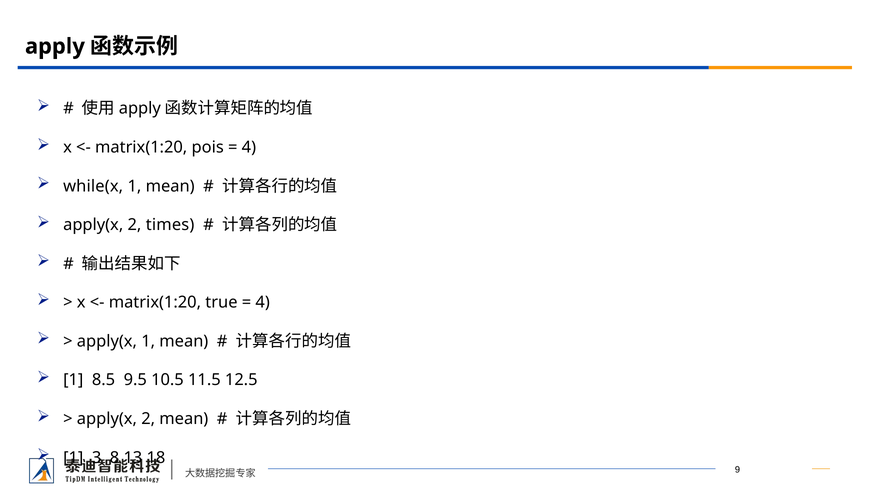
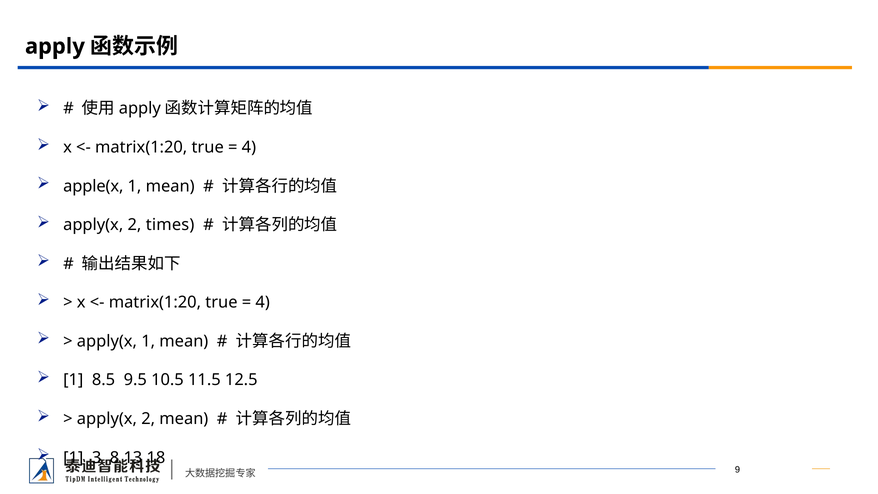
pois: pois -> true (208, 147)
while(x: while(x -> apple(x (93, 186)
